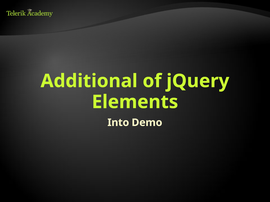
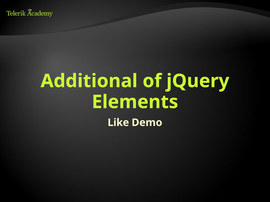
Into: Into -> Like (118, 123)
